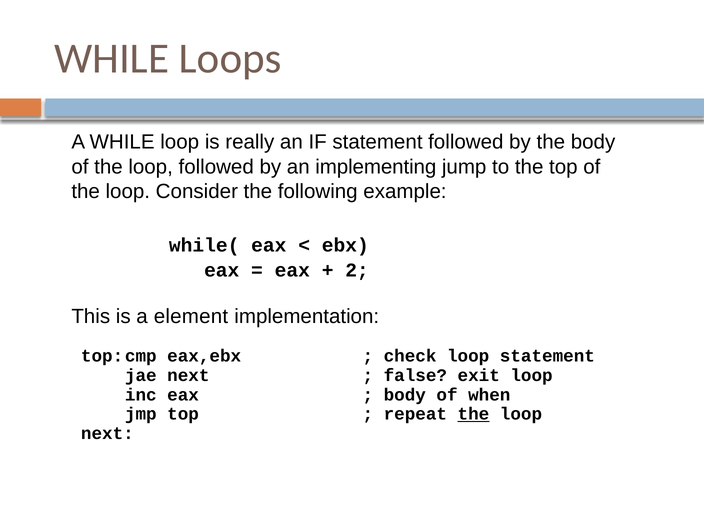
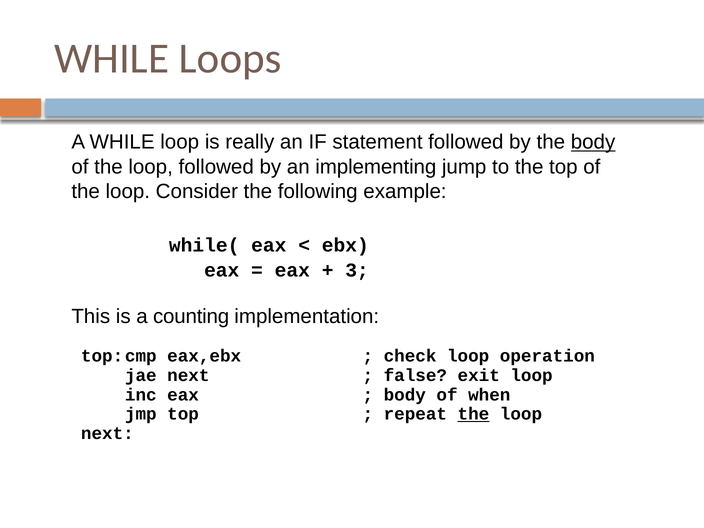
body underline: none -> present (593, 142)
2: 2 -> 3 (357, 270)
element: element -> counting (191, 317)
loop statement: statement -> operation (547, 356)
